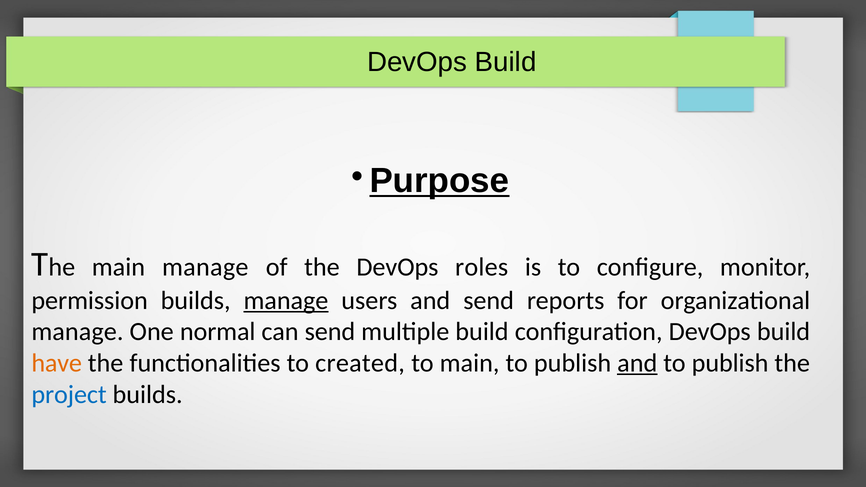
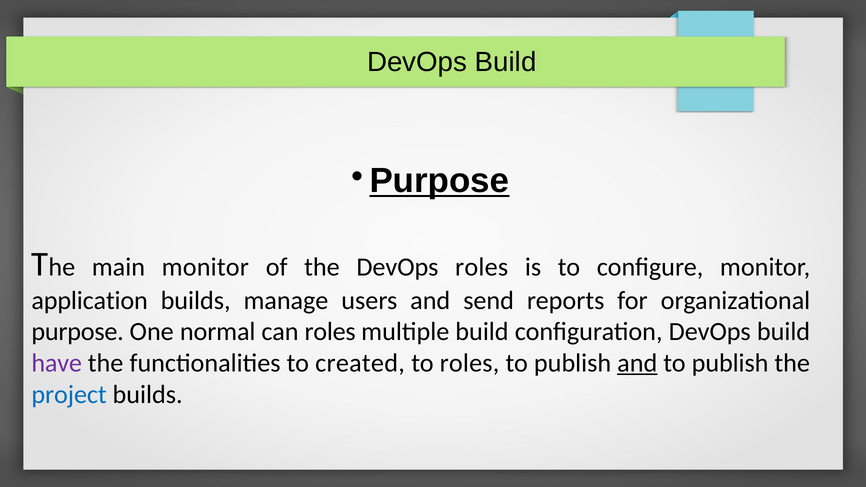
main manage: manage -> monitor (205, 267)
permission: permission -> application (90, 300)
manage underline: present -> none (286, 300)
manage: manage -> purpose (78, 332)
can send: send -> roles (330, 332)
have colour: orange -> purple (57, 363)
to main: main -> roles (469, 363)
